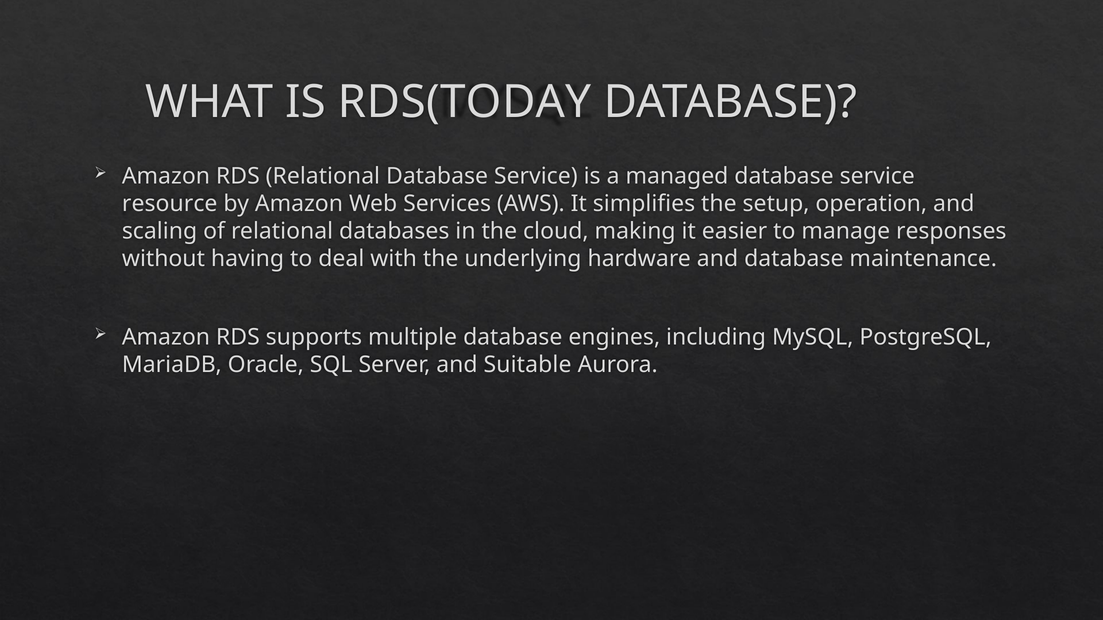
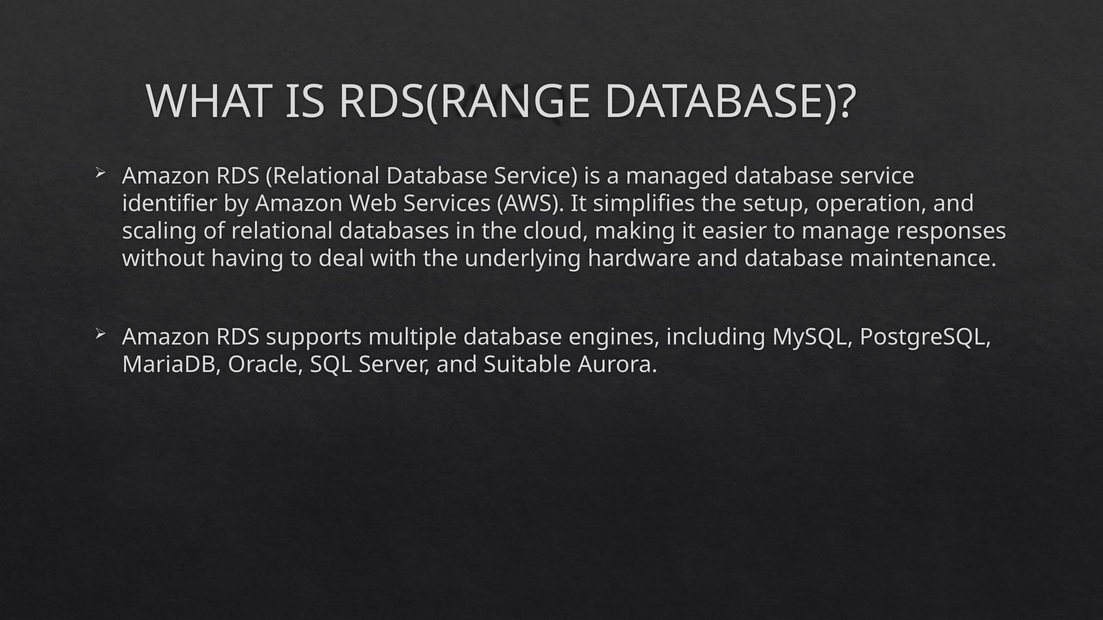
RDS(TODAY: RDS(TODAY -> RDS(RANGE (465, 102)
resource: resource -> identifier (170, 204)
